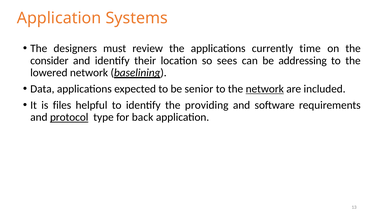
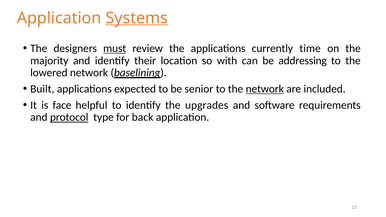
Systems underline: none -> present (137, 18)
must underline: none -> present (115, 48)
consider: consider -> majority (49, 61)
sees: sees -> with (227, 61)
Data: Data -> Built (42, 89)
files: files -> face (62, 105)
providing: providing -> upgrades (207, 105)
